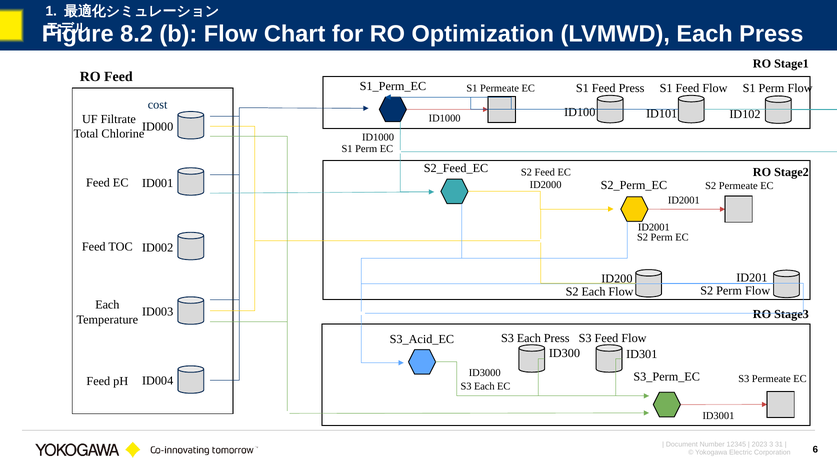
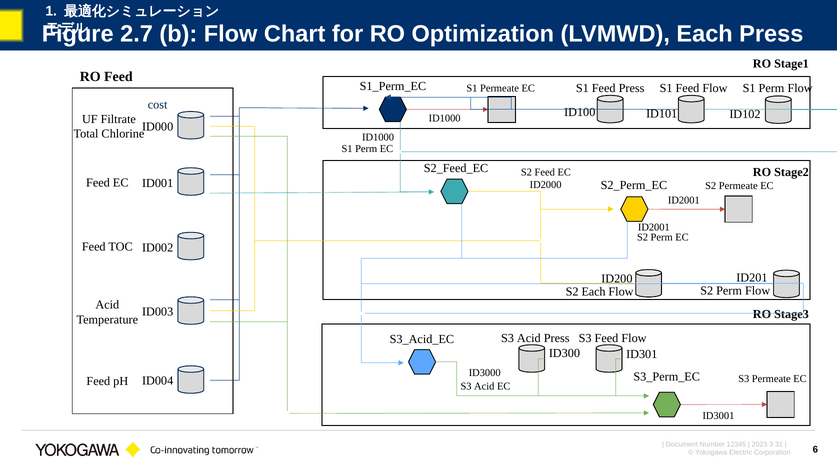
8.2: 8.2 -> 2.7 (137, 34)
Each: Each -> Acid (107, 305)
Each: Each -> Acid (529, 338)
Each: Each -> Acid (484, 386)
